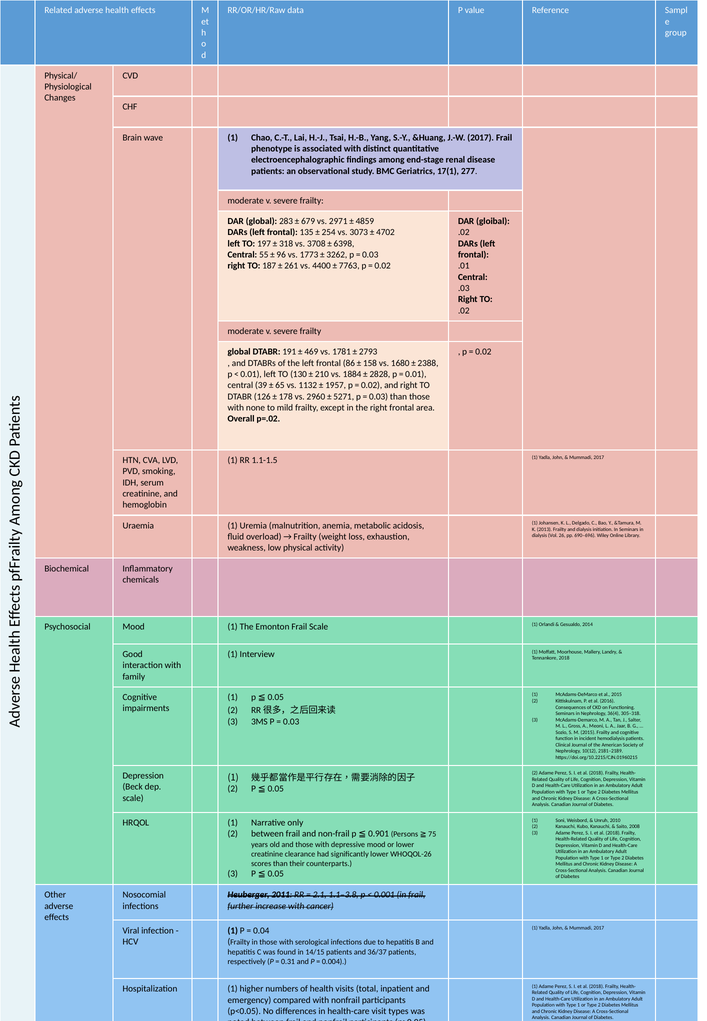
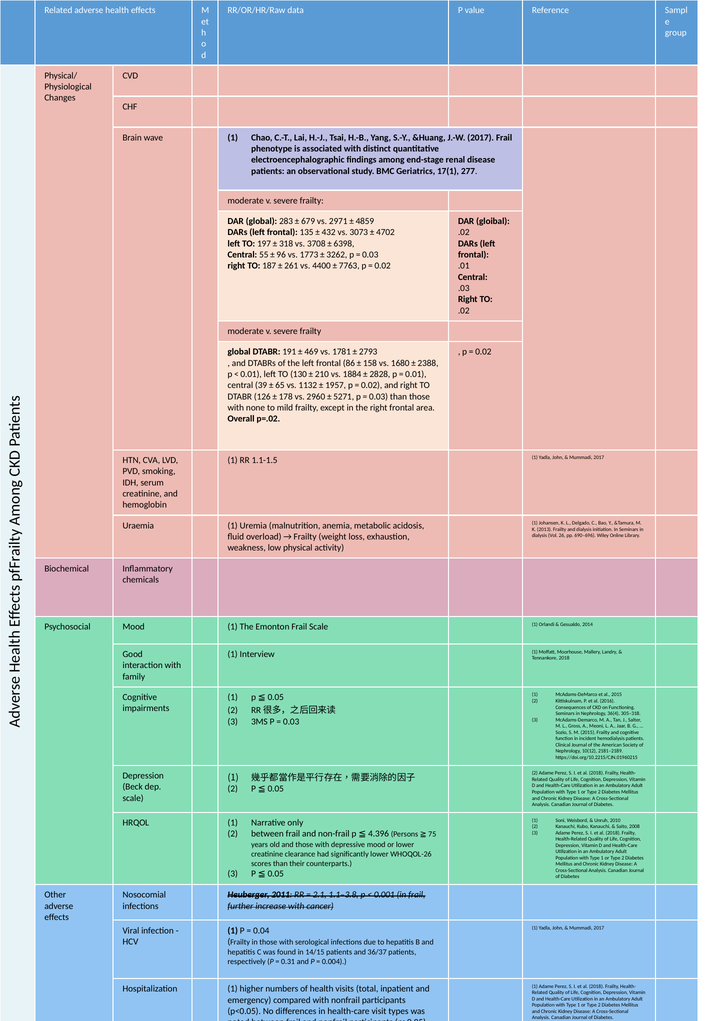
254: 254 -> 432 (329, 232)
0.901: 0.901 -> 4.396 (379, 834)
